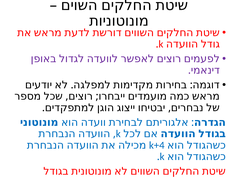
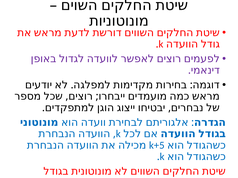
k+4: k+4 -> k+5 (157, 146)
